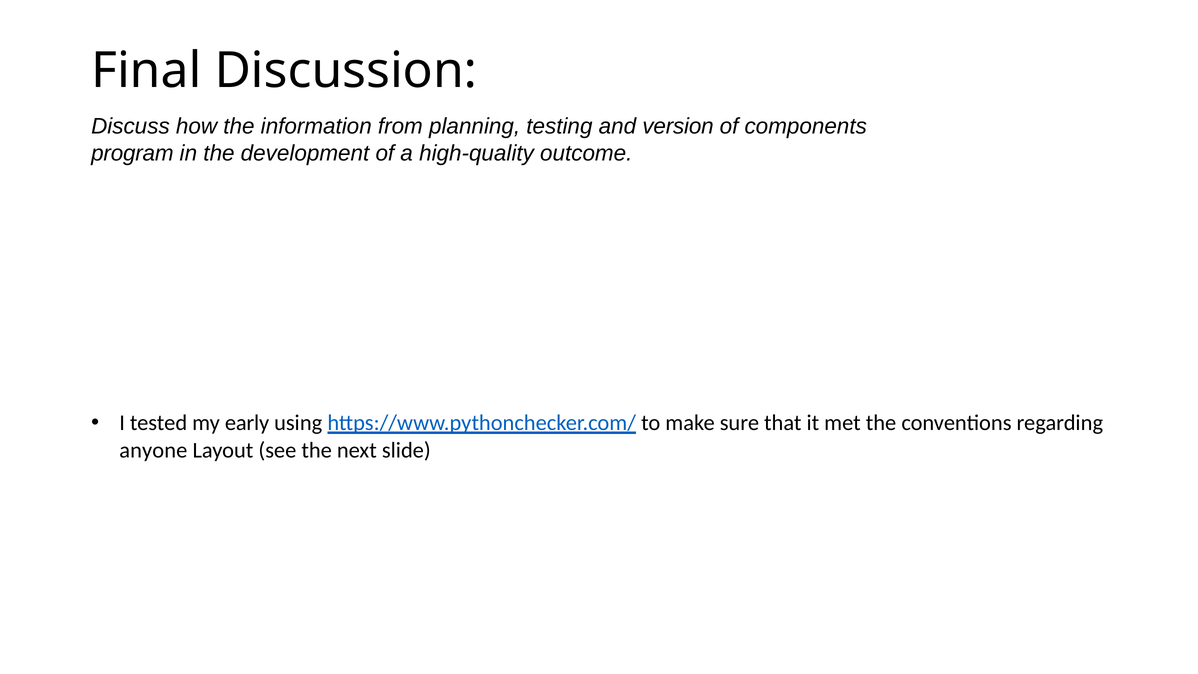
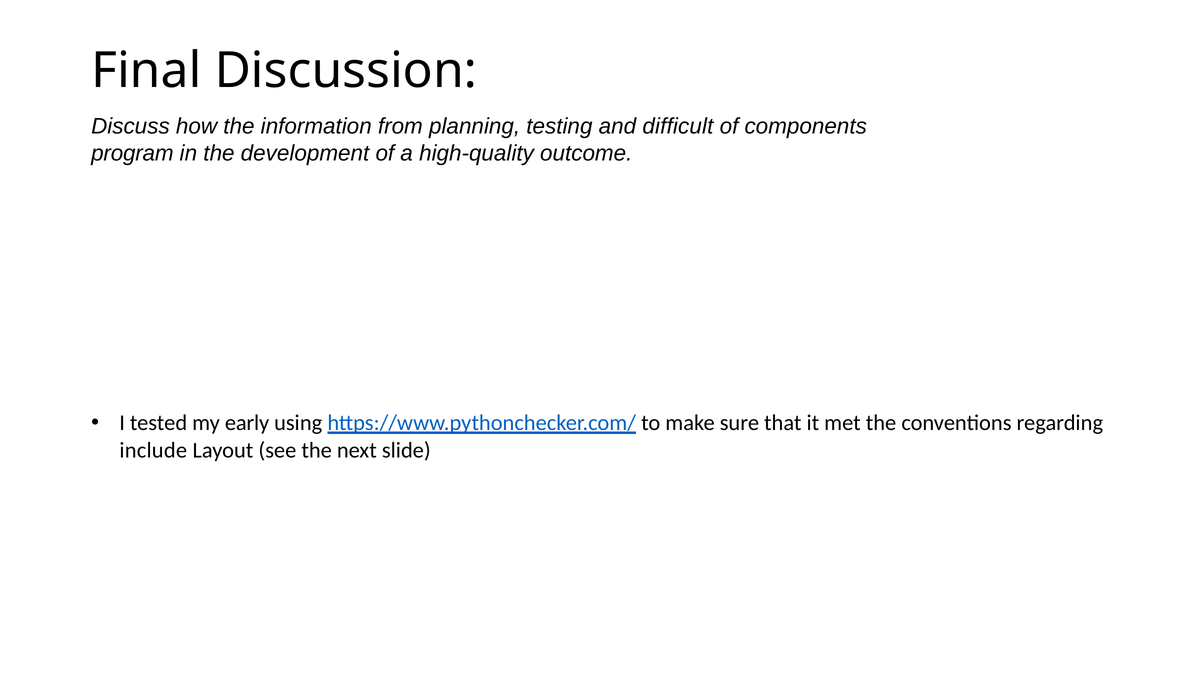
version: version -> difficult (678, 126)
anyone: anyone -> include (153, 450)
